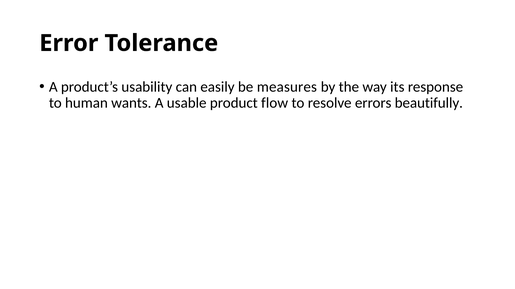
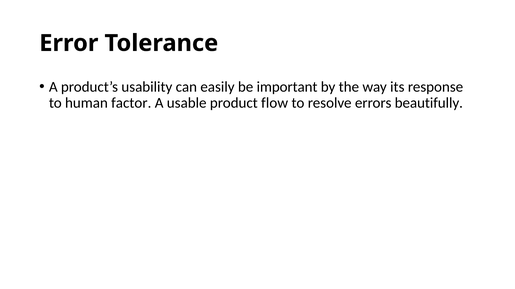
measures: measures -> important (287, 87)
wants: wants -> factor (131, 103)
